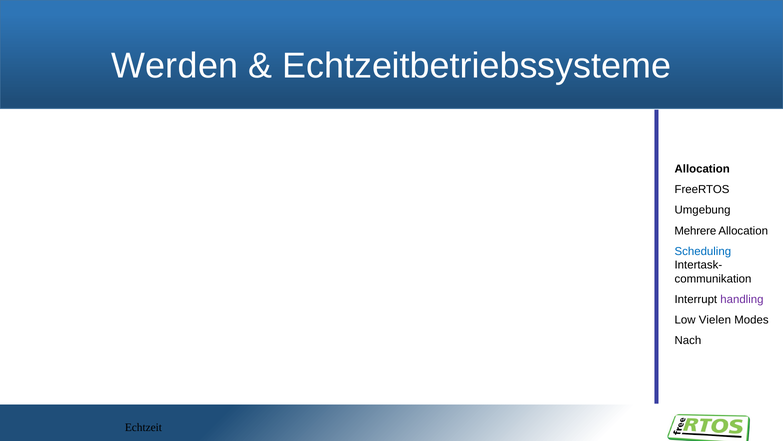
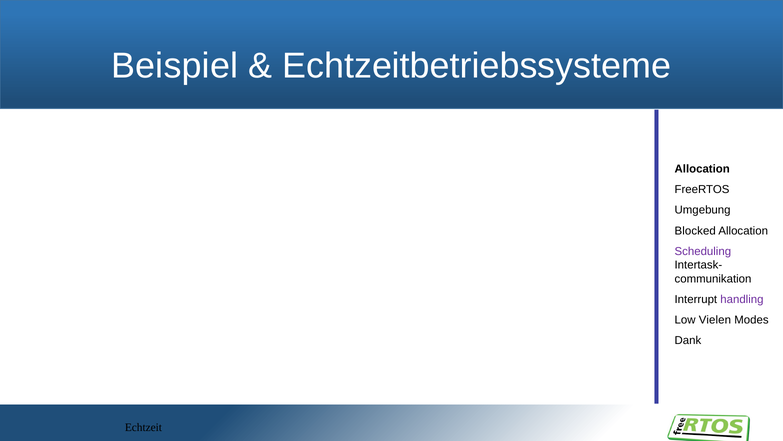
Werden: Werden -> Beispiel (175, 66)
Mehrere: Mehrere -> Blocked (695, 231)
Scheduling colour: blue -> purple (703, 251)
Nach: Nach -> Dank (688, 340)
